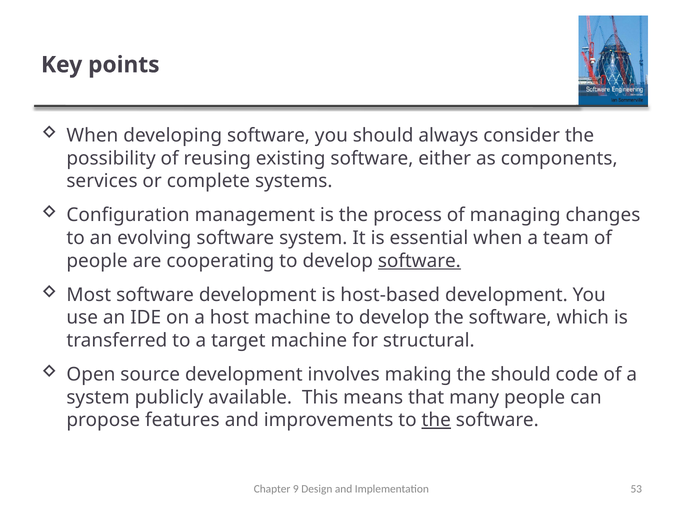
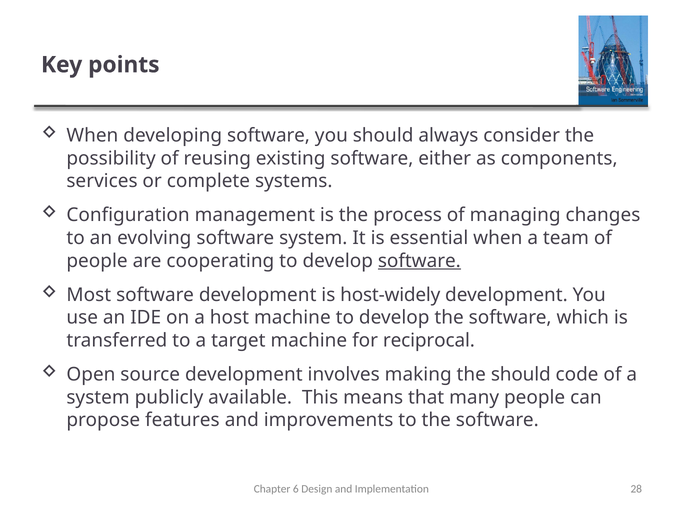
host-based: host-based -> host-widely (390, 295)
structural: structural -> reciprocal (429, 341)
the underline: present -> none (436, 420)
9: 9 -> 6 (296, 489)
53: 53 -> 28 (636, 489)
